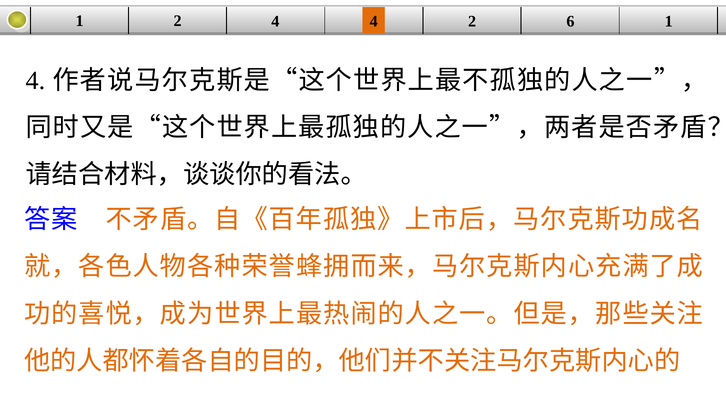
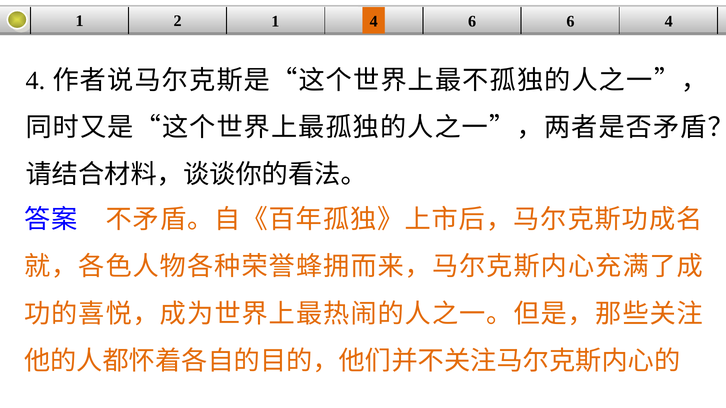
2 4: 4 -> 1 (275, 21)
4 2: 2 -> 6 (472, 21)
6 1: 1 -> 4 (669, 21)
